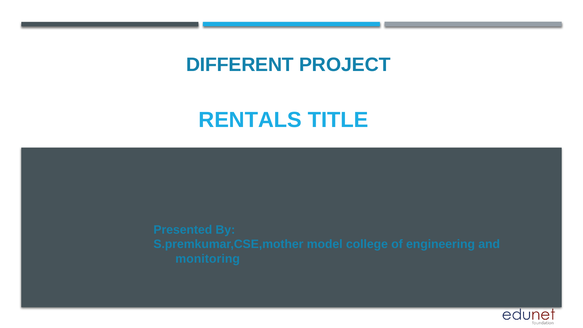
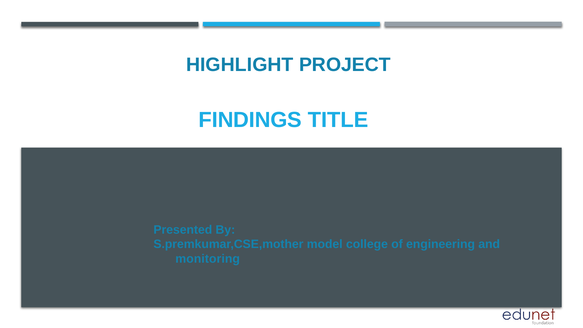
DIFFERENT: DIFFERENT -> HIGHLIGHT (240, 65)
RENTALS: RENTALS -> FINDINGS (250, 120)
